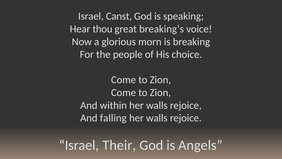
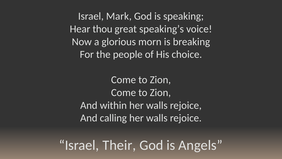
Canst: Canst -> Mark (119, 16)
breaking’s: breaking’s -> speaking’s (162, 29)
falling: falling -> calling (113, 118)
